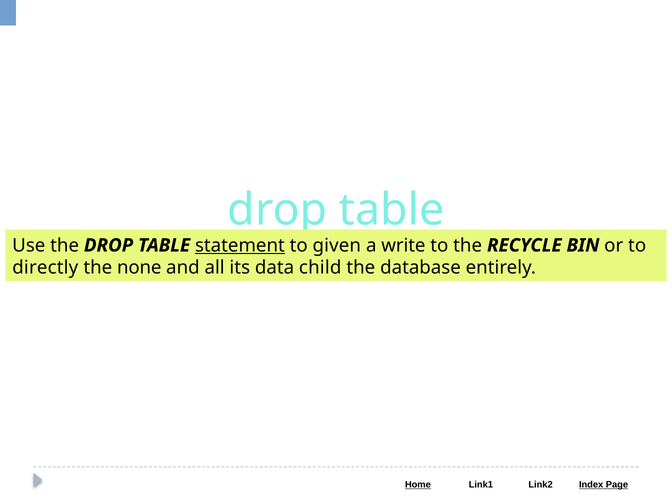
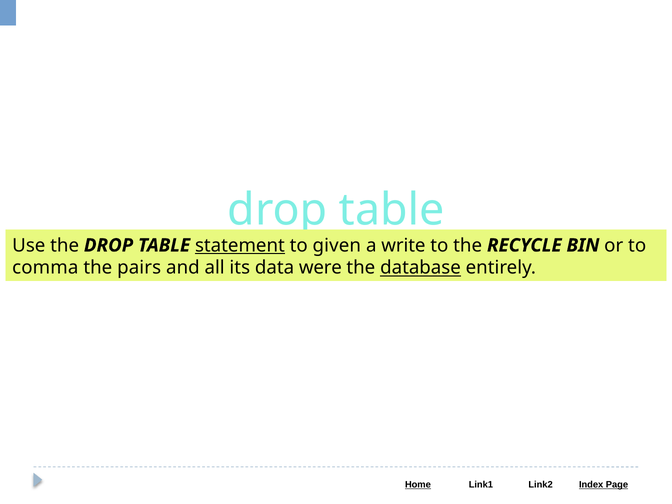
directly: directly -> comma (45, 268)
none: none -> pairs (139, 268)
child: child -> were (320, 268)
database underline: none -> present (420, 268)
